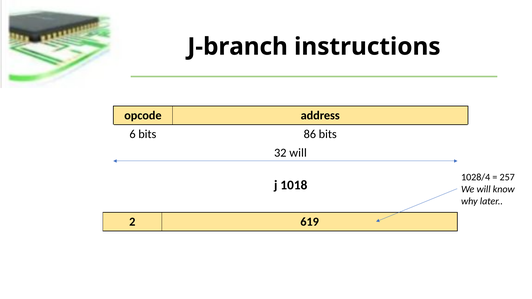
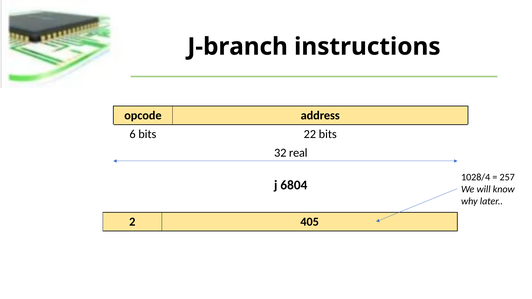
86: 86 -> 22 (310, 134)
32 will: will -> real (298, 153)
1018: 1018 -> 6804 (294, 185)
619: 619 -> 405 (310, 222)
